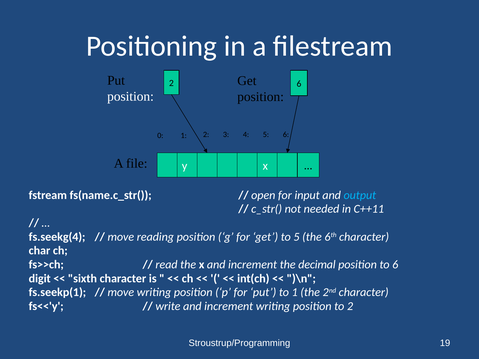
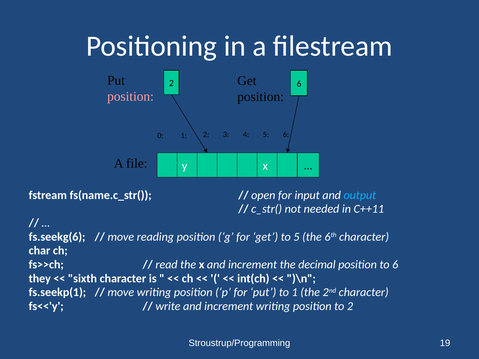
position colour: white -> pink (130, 97)
fs.seekg(4: fs.seekg(4 -> fs.seekg(6 (57, 237)
digit: digit -> they (40, 279)
